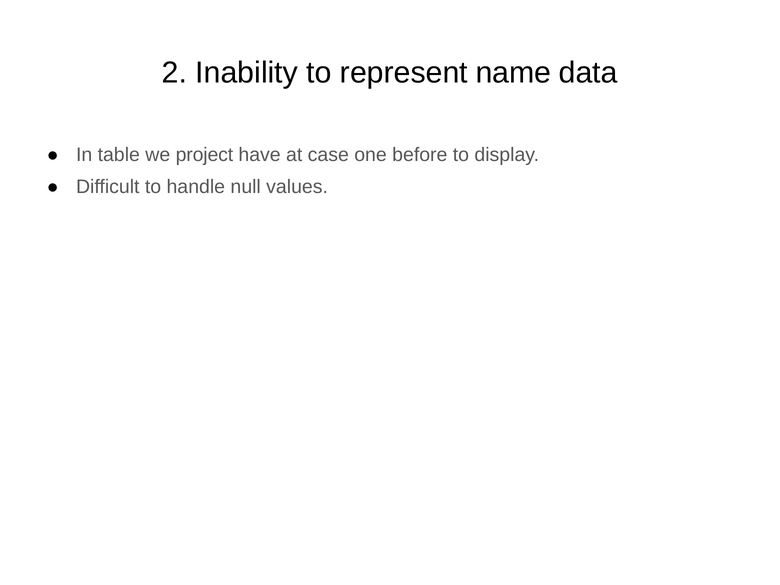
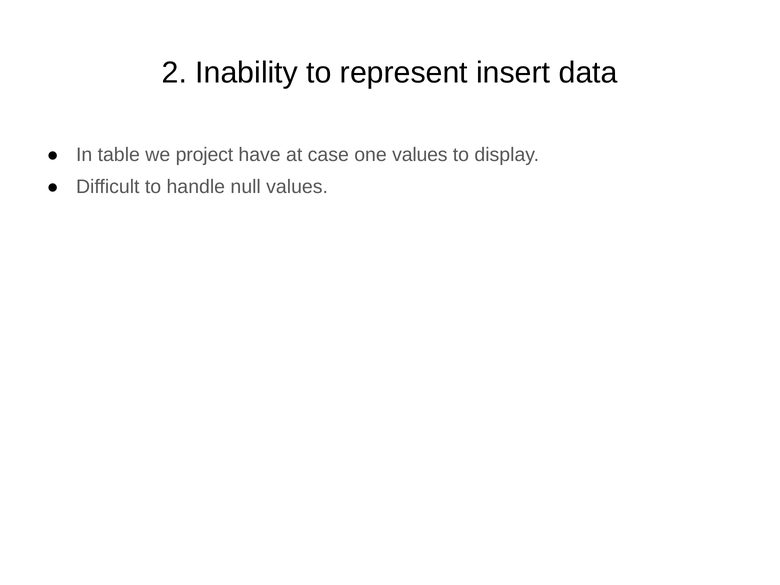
name: name -> insert (513, 73)
one before: before -> values (420, 155)
